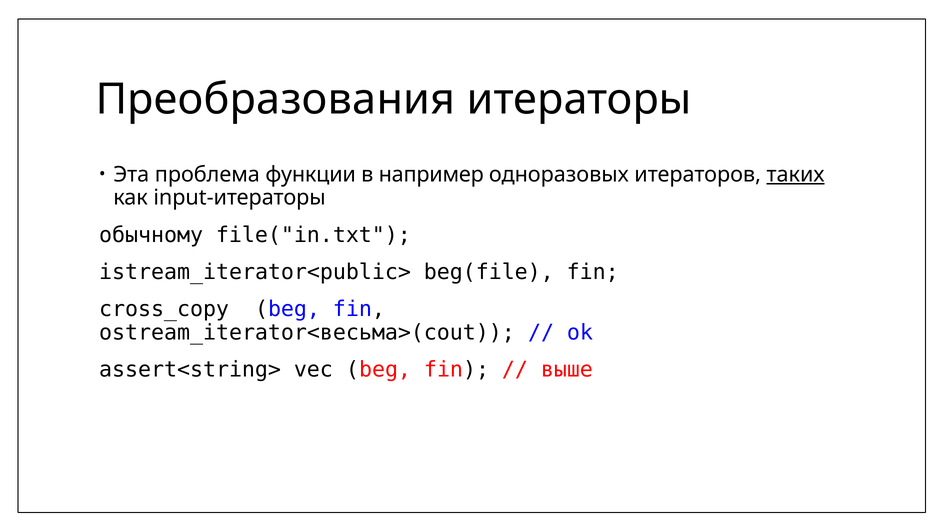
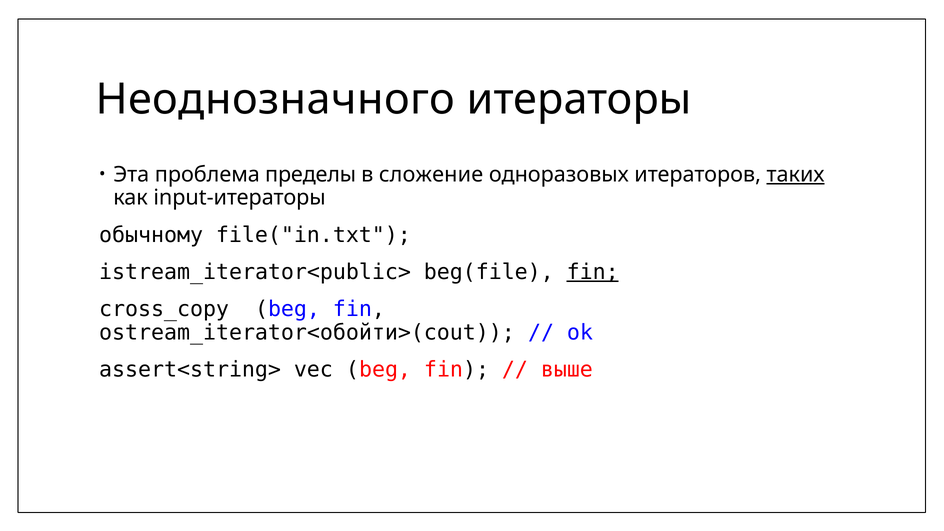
Преобразования: Преобразования -> Неоднозначного (275, 99)
функции: функции -> пределы (311, 174)
например: например -> сложение (431, 174)
fin underline: none -> present (593, 272)
ostream_iterator<весьма>(cout: ostream_iterator<весьма>(cout -> ostream_iterator<обойти>(cout (307, 332)
